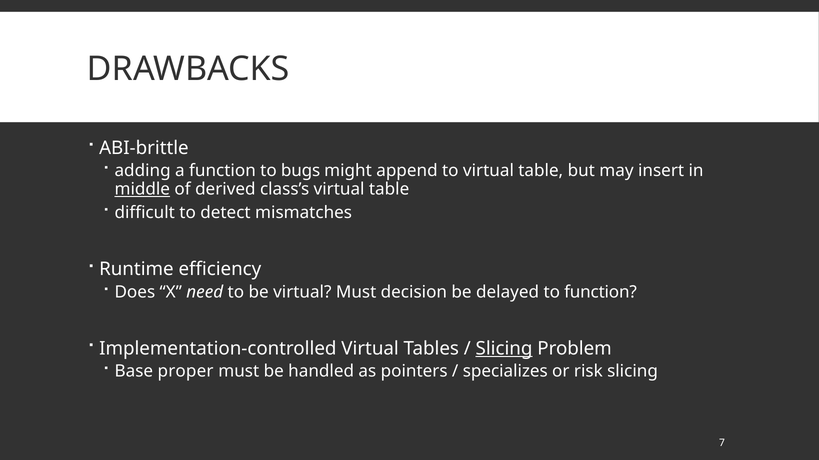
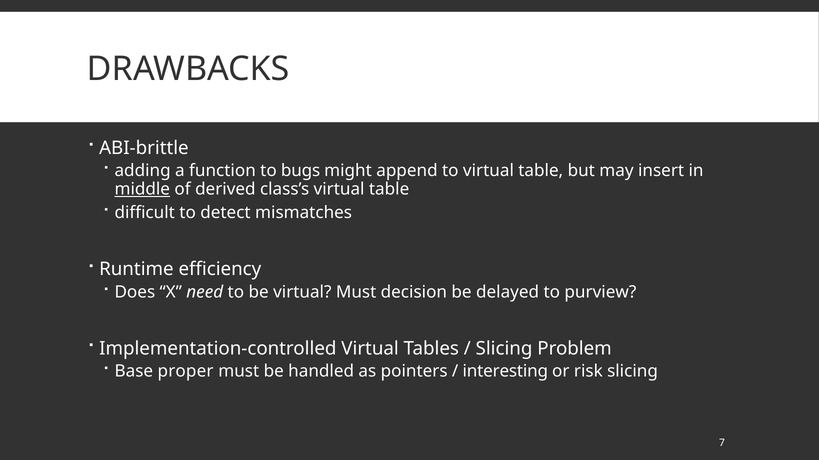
to function: function -> purview (600, 292)
Slicing underline: present -> none (504, 349)
specializes: specializes -> interesting (505, 372)
